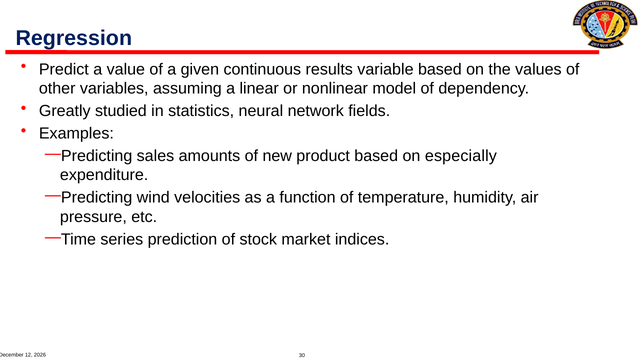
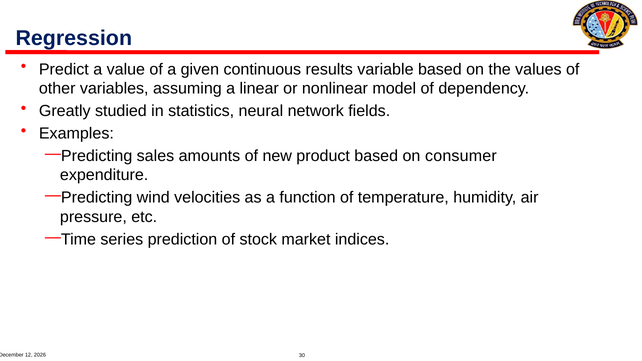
especially: especially -> consumer (461, 156)
